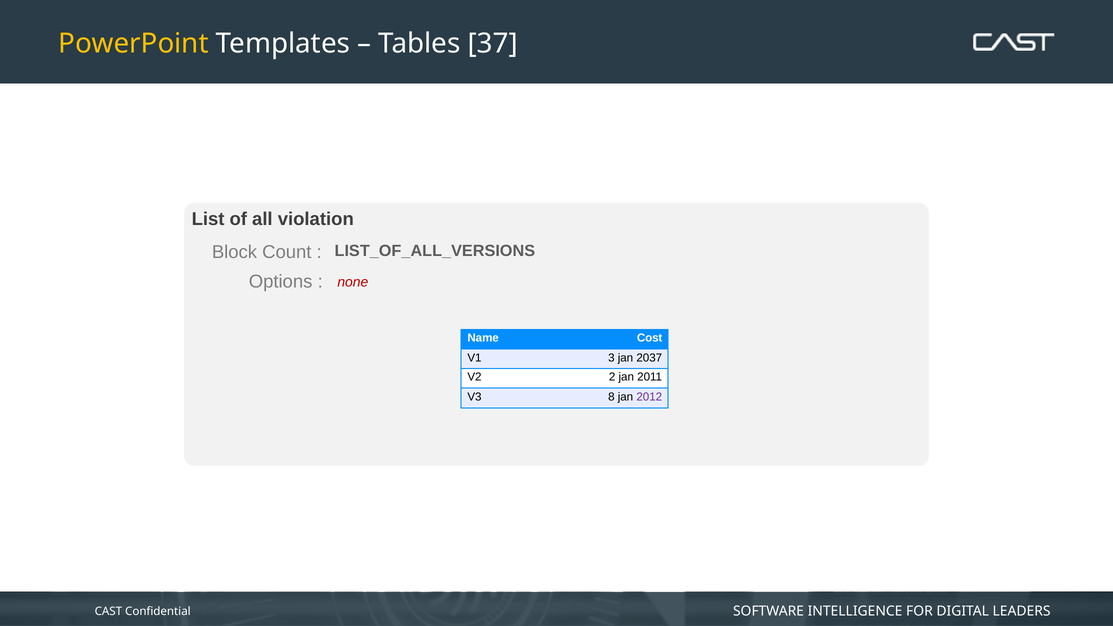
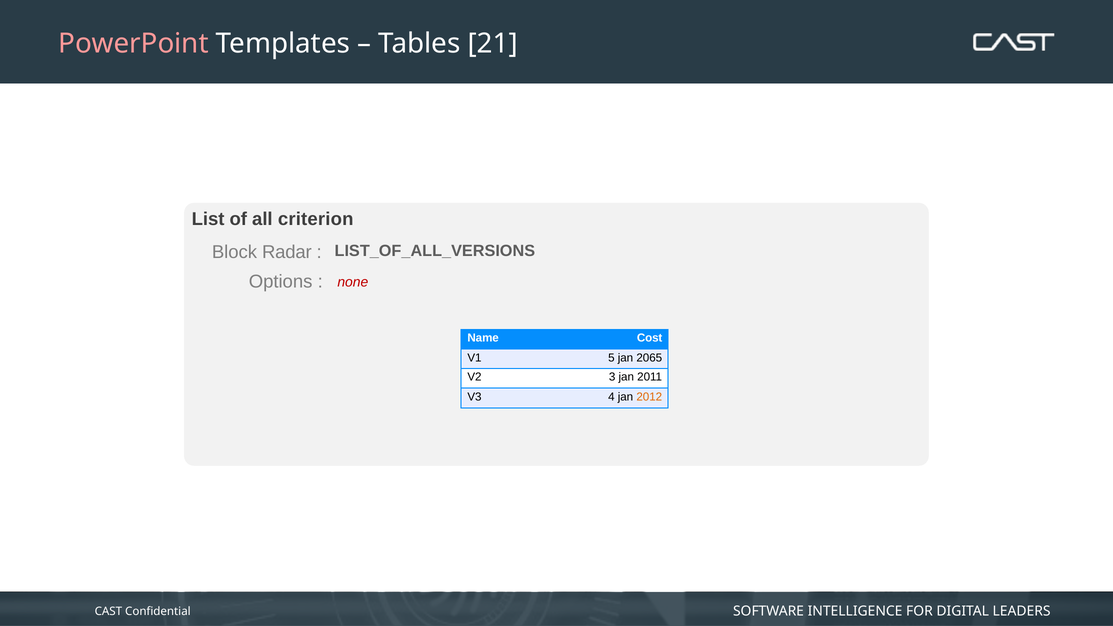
PowerPoint colour: yellow -> pink (133, 43)
37: 37 -> 21 (493, 43)
violation: violation -> criterion (316, 219)
Count: Count -> Radar (287, 252)
3: 3 -> 5 (611, 358)
2037: 2037 -> 2065 (649, 358)
2: 2 -> 3 (612, 377)
8: 8 -> 4 (611, 397)
2012 colour: purple -> orange (649, 397)
